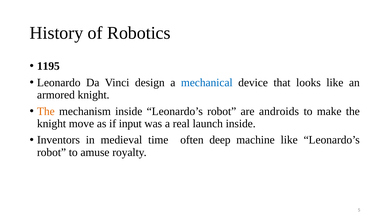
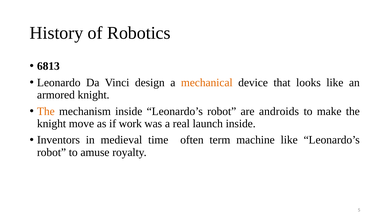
1195: 1195 -> 6813 (48, 66)
mechanical colour: blue -> orange (207, 82)
input: input -> work (130, 123)
deep: deep -> term (220, 140)
